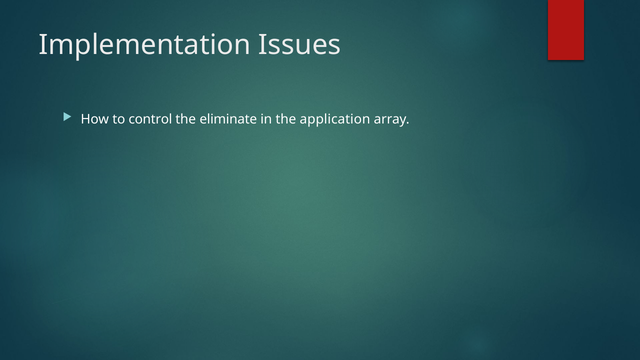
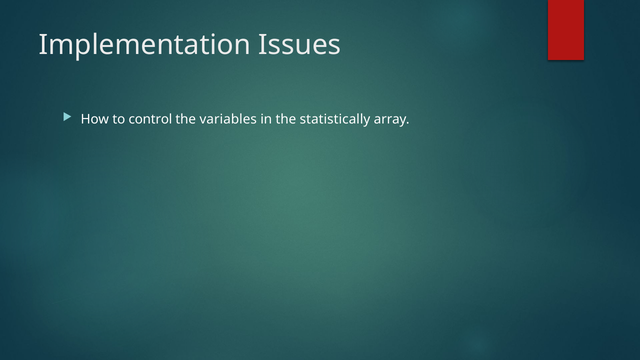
eliminate: eliminate -> variables (228, 119)
application: application -> statistically (335, 119)
